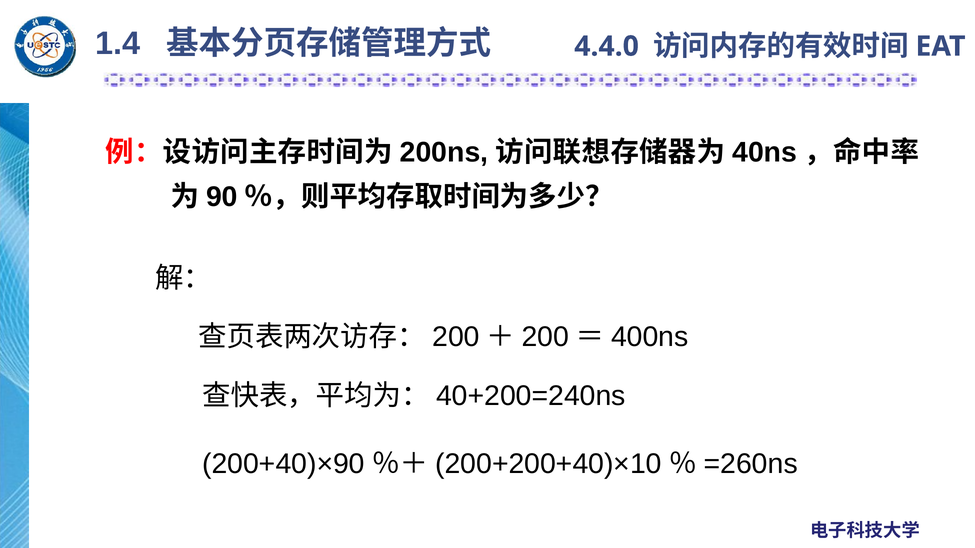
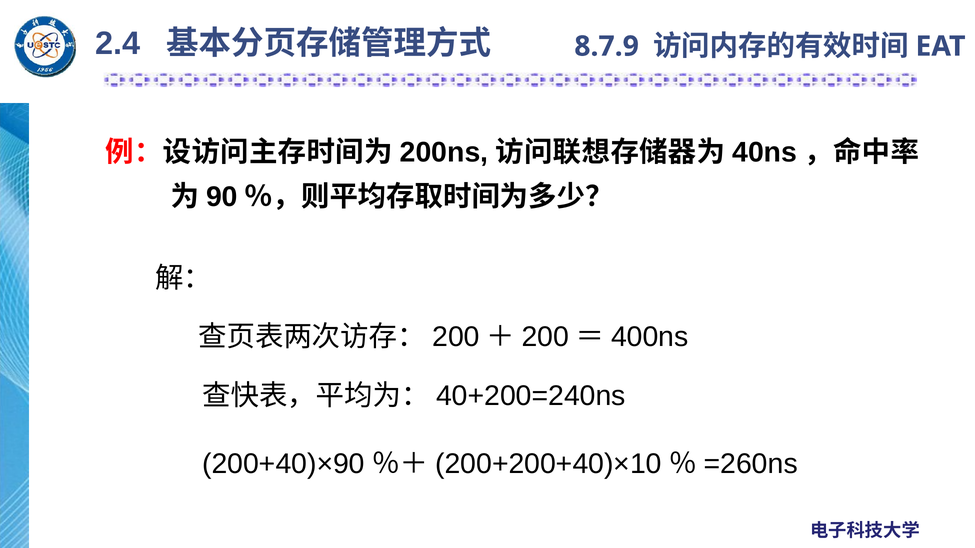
1.4: 1.4 -> 2.4 (118, 44)
4.4.0: 4.4.0 -> 8.7.9 (607, 46)
